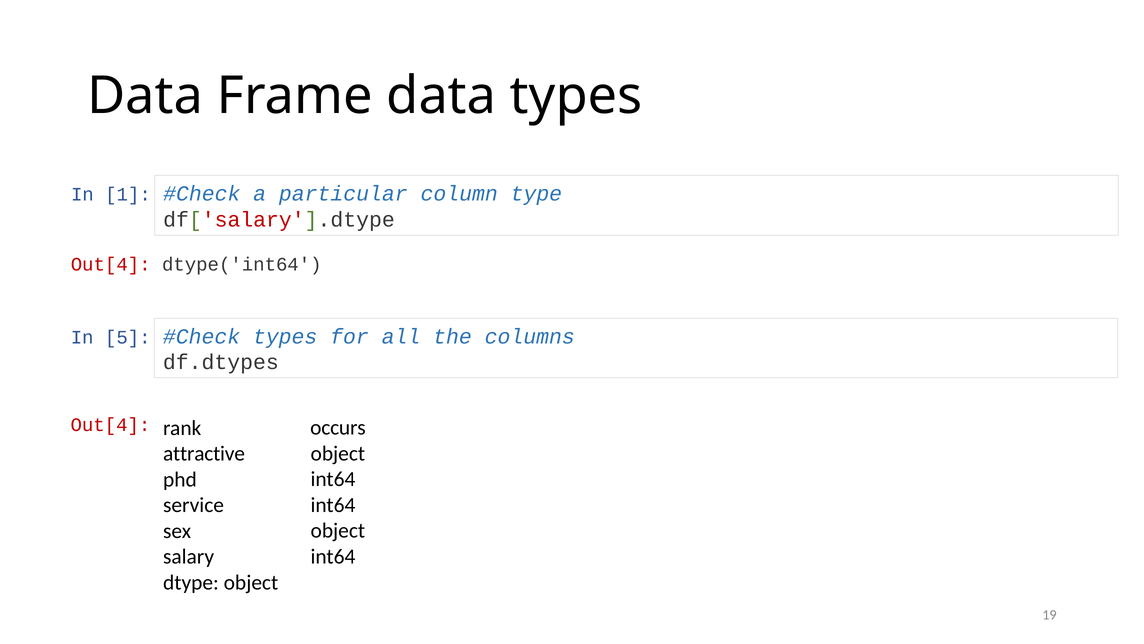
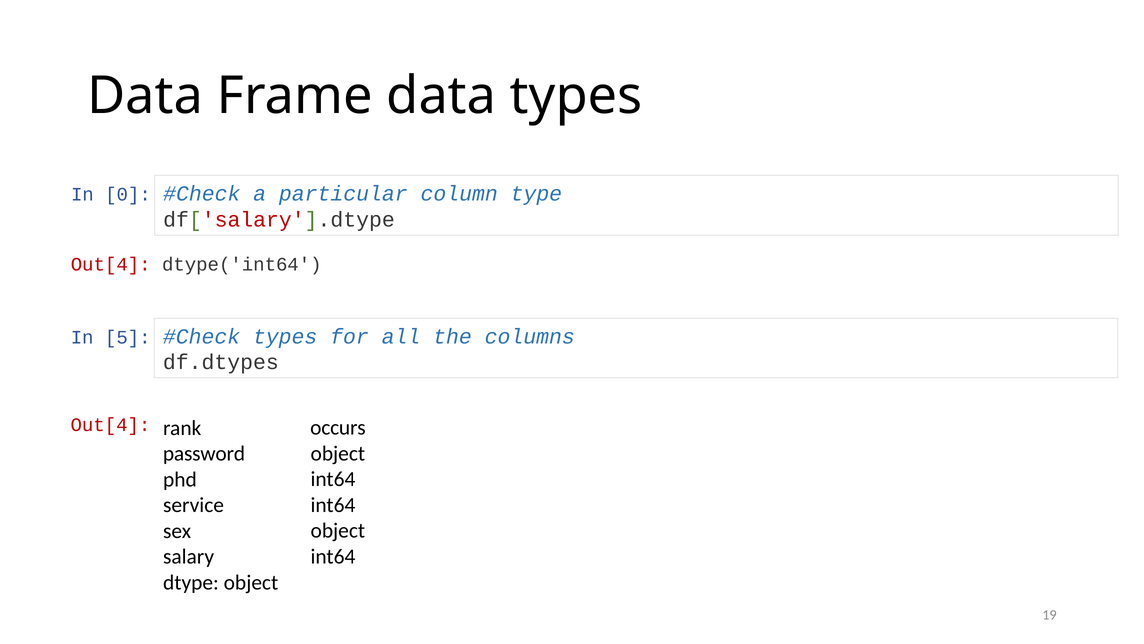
1: 1 -> 0 (128, 194)
attractive: attractive -> password (204, 453)
